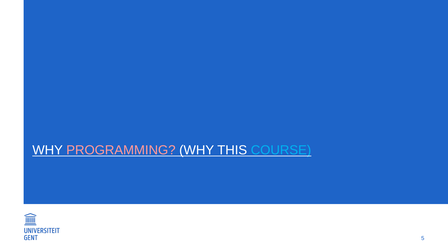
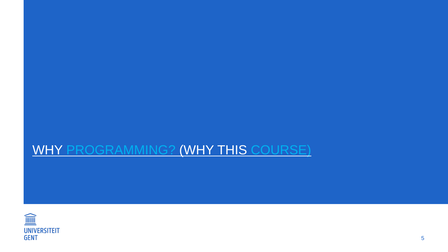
PROGRAMMING colour: pink -> light blue (121, 150)
